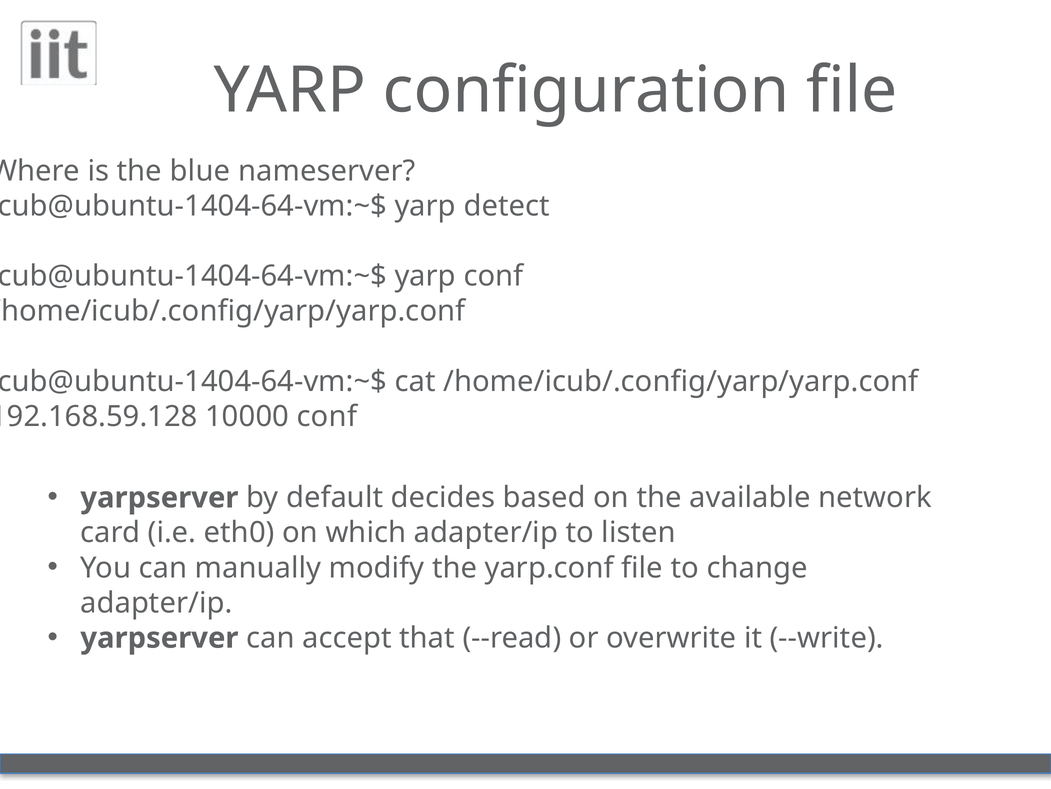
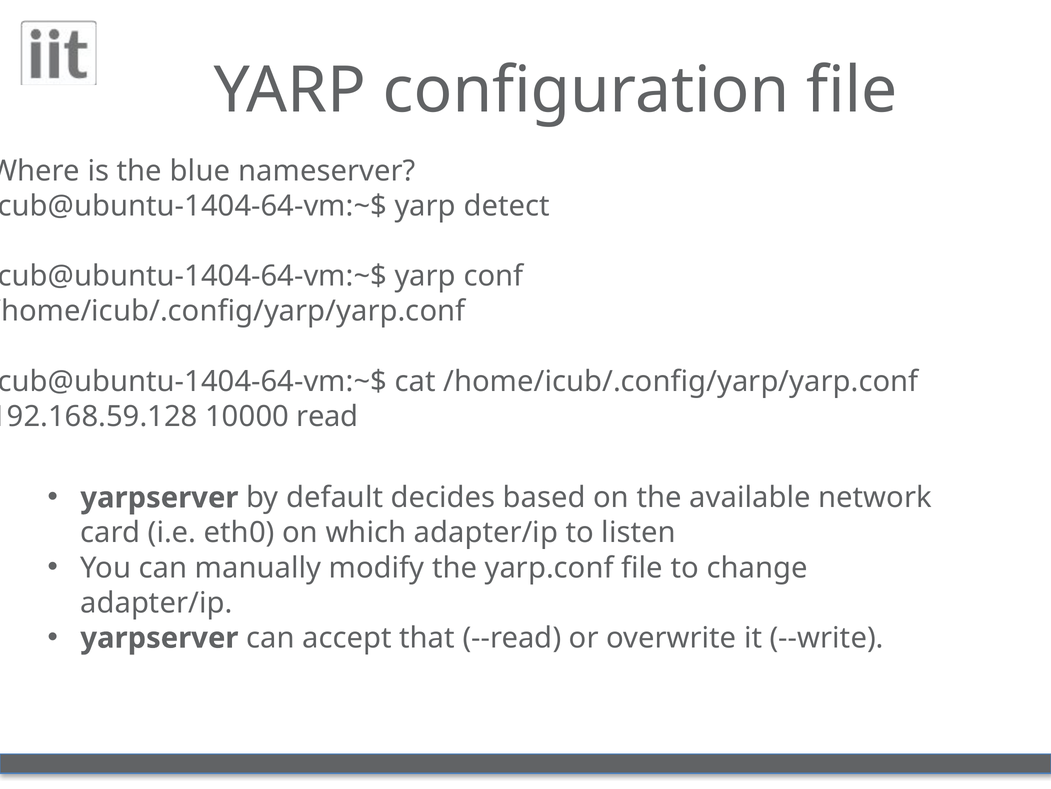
10000 conf: conf -> read (327, 416)
